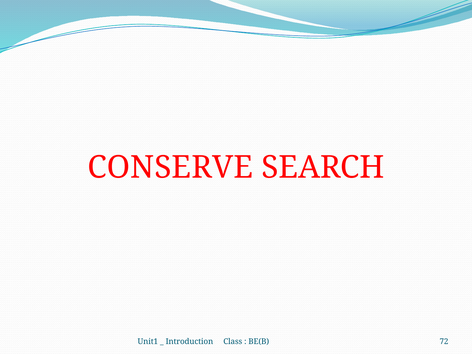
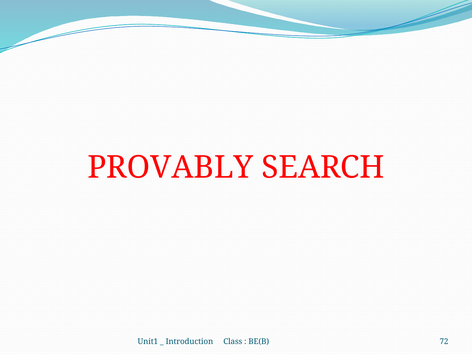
CONSERVE: CONSERVE -> PROVABLY (170, 167)
